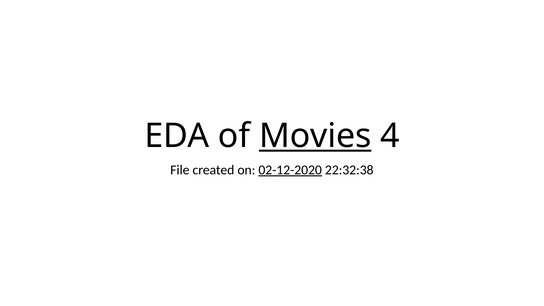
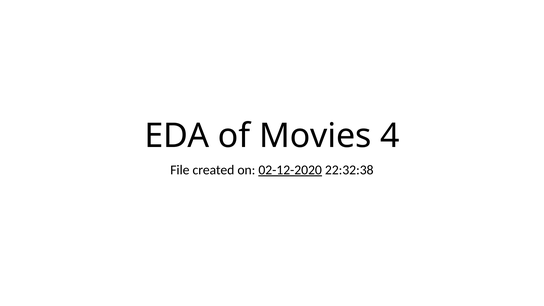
Movies underline: present -> none (315, 136)
